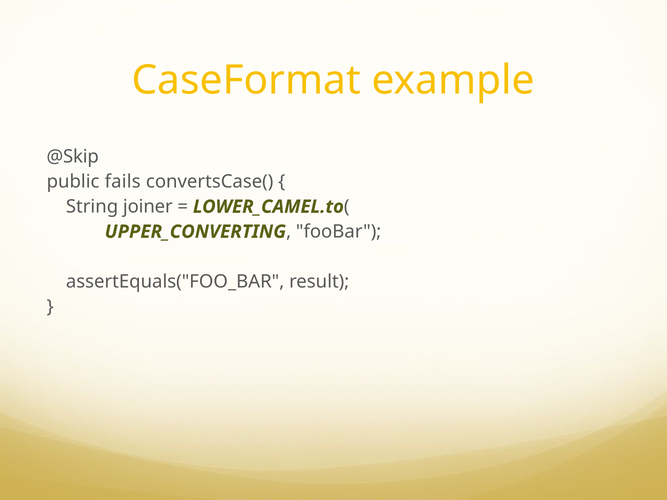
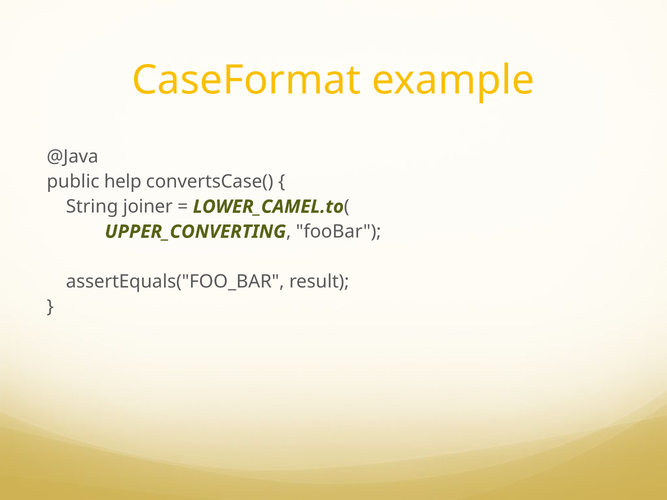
@Skip: @Skip -> @Java (73, 157)
fails: fails -> help (123, 182)
